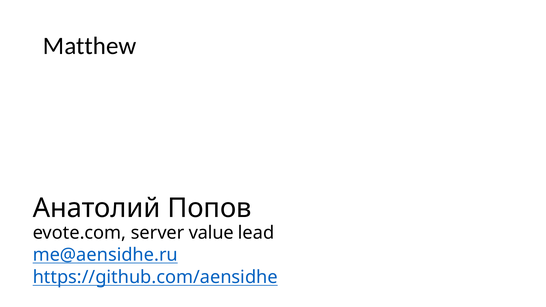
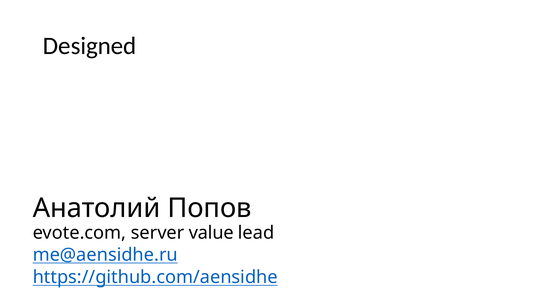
Matthew: Matthew -> Designed (90, 46)
